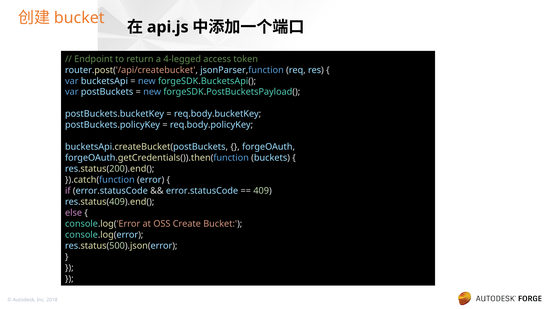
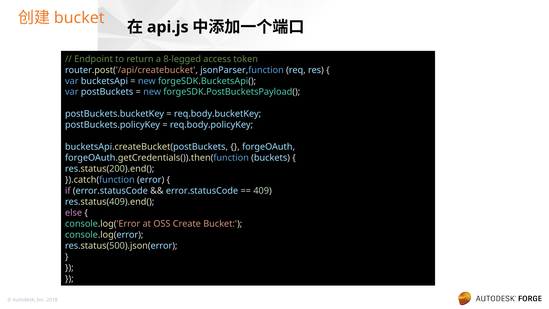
4-legged: 4-legged -> 8-legged (182, 59)
